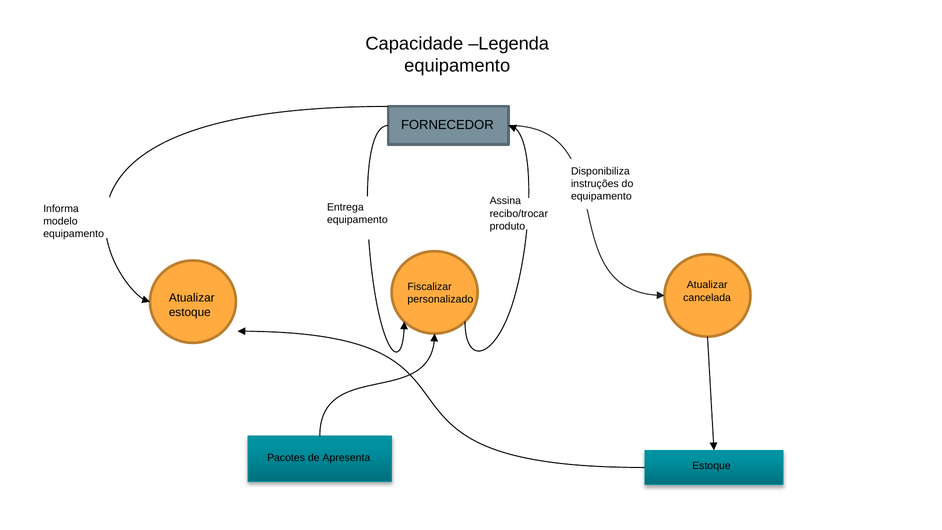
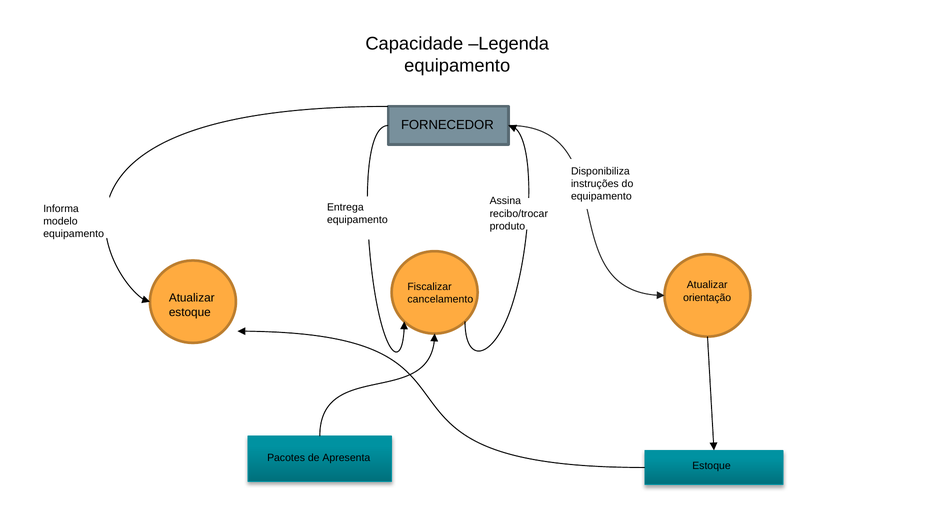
cancelada: cancelada -> orientação (707, 298)
personalizado: personalizado -> cancelamento (440, 299)
